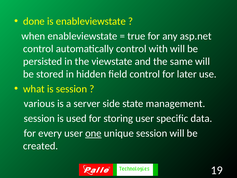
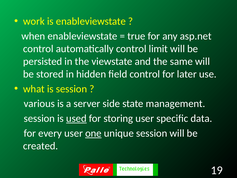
done: done -> work (34, 21)
with: with -> limit (158, 49)
used underline: none -> present (76, 118)
